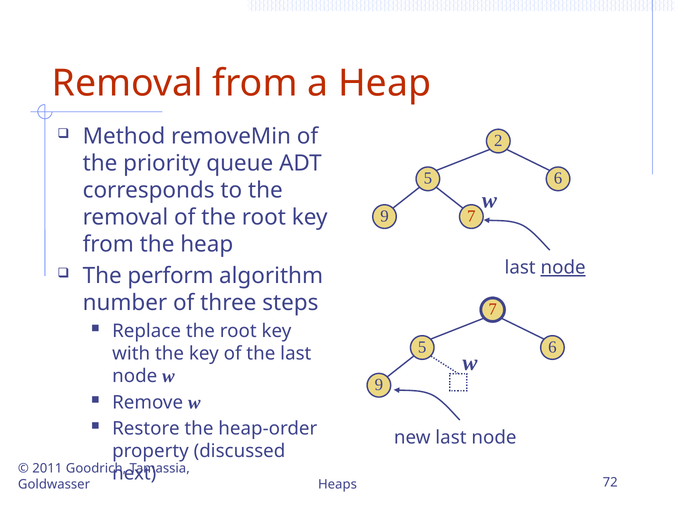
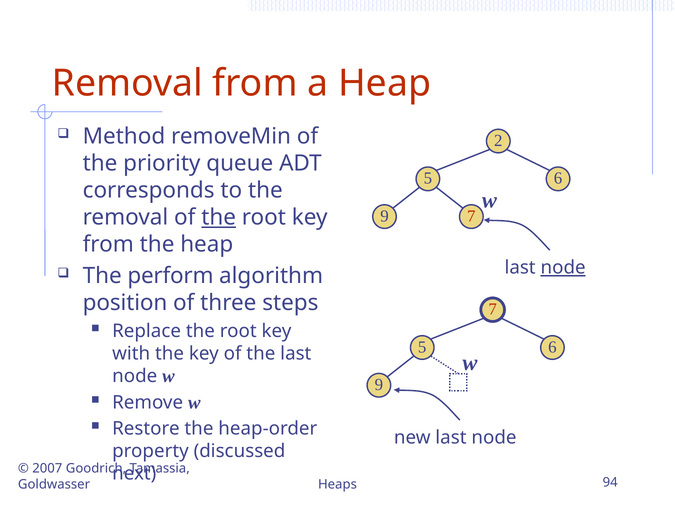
the underline: none -> present (219, 218)
number: number -> position (125, 303)
2011: 2011 -> 2007 (47, 469)
72: 72 -> 94 (610, 483)
